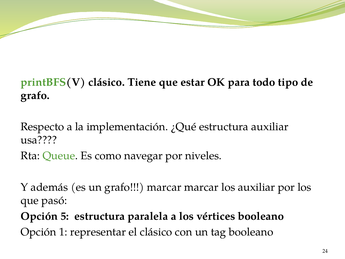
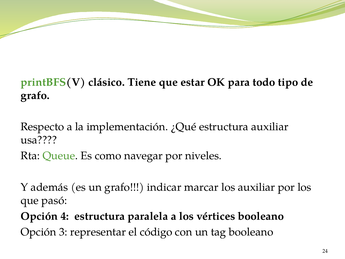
grafo marcar: marcar -> indicar (164, 187)
5: 5 -> 4 (65, 216)
1: 1 -> 3 (63, 232)
el clásico: clásico -> código (156, 232)
